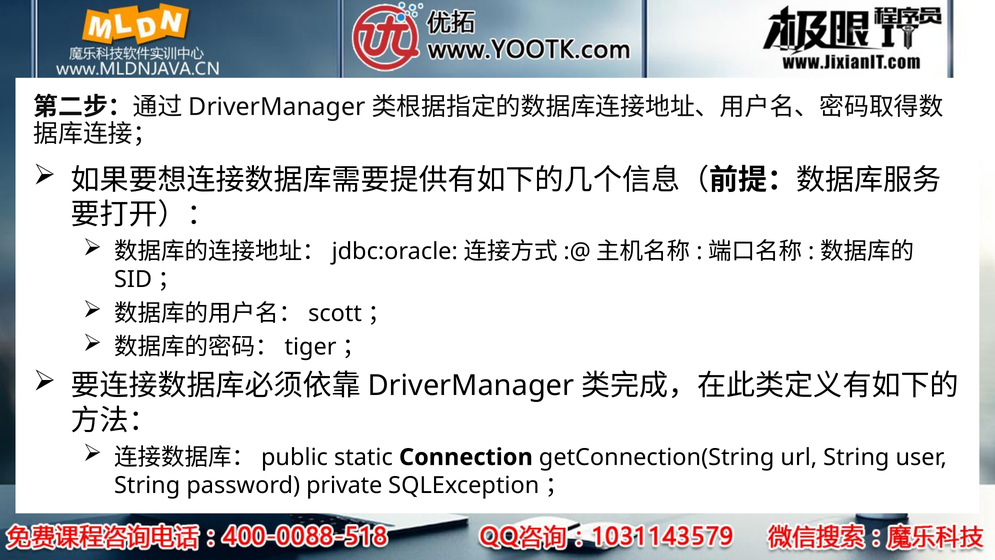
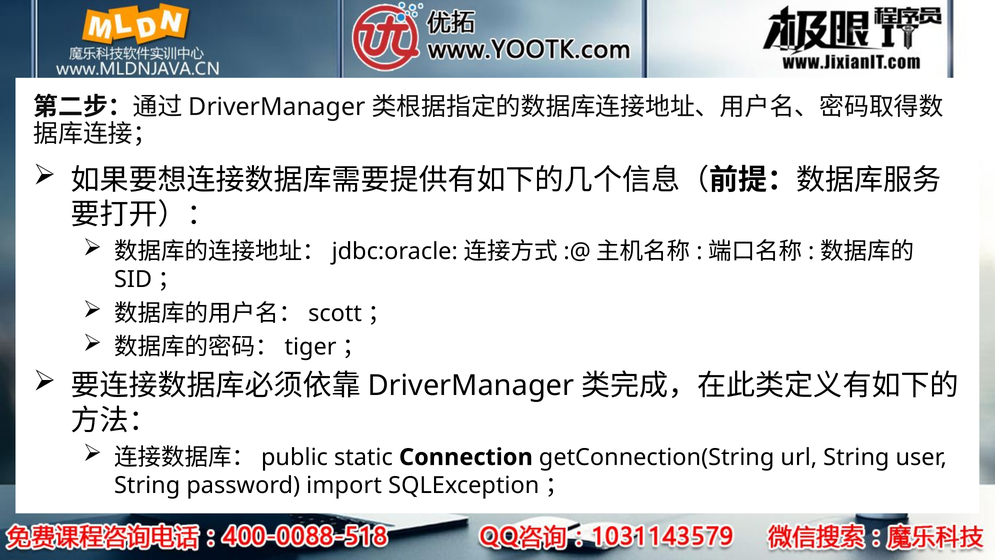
private: private -> import (344, 485)
